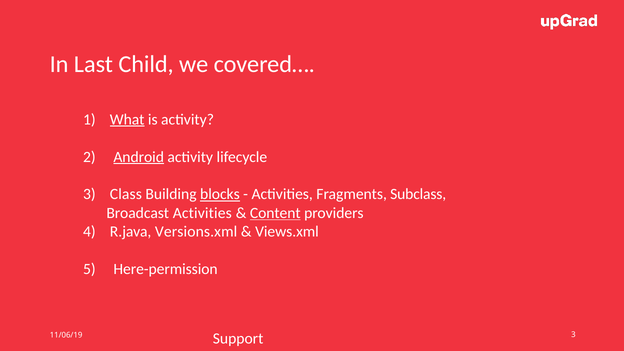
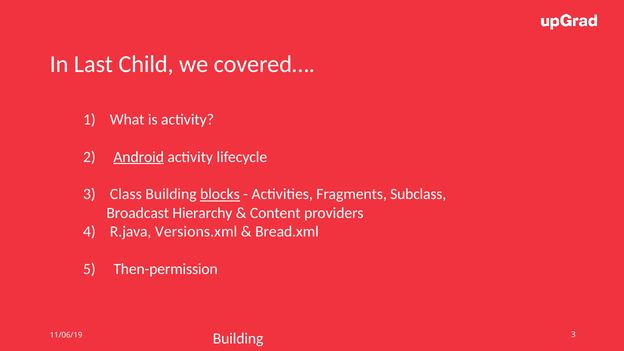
What underline: present -> none (127, 119)
Broadcast Activities: Activities -> Hierarchy (202, 213)
Content underline: present -> none (275, 213)
Views.xml: Views.xml -> Bread.xml (287, 232)
Here-permission: Here-permission -> Then-permission (166, 269)
Support: Support -> Building (238, 339)
